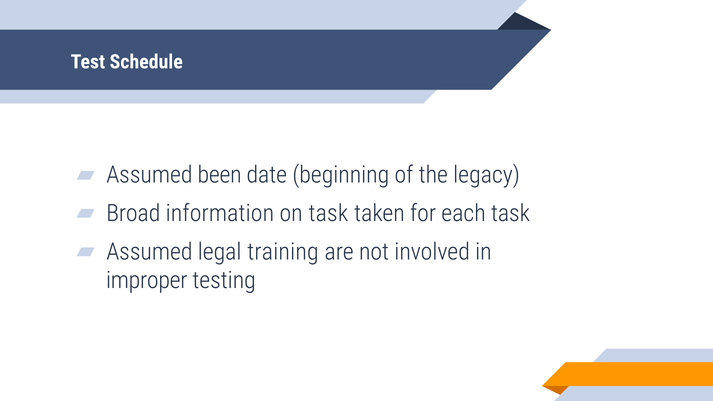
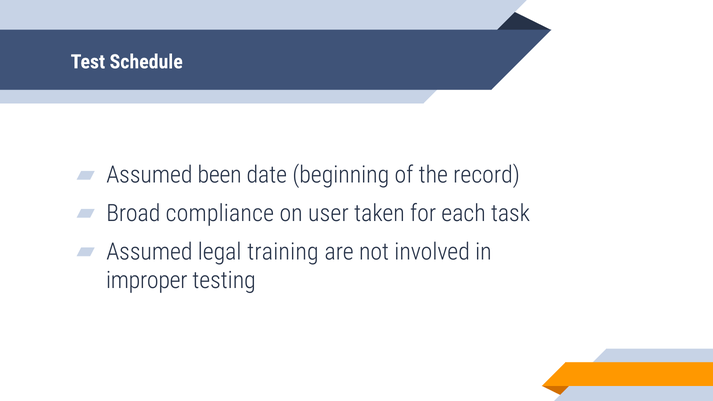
legacy: legacy -> record (487, 175)
information: information -> compliance (220, 214)
on task: task -> user (328, 214)
